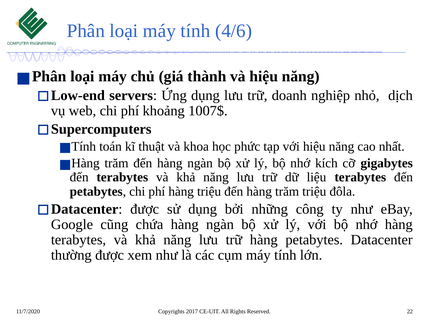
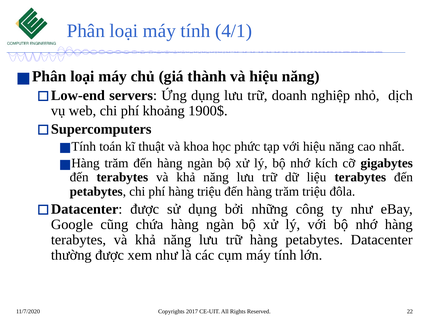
4/6: 4/6 -> 4/1 (234, 31)
1007$: 1007$ -> 1900$ (208, 111)
